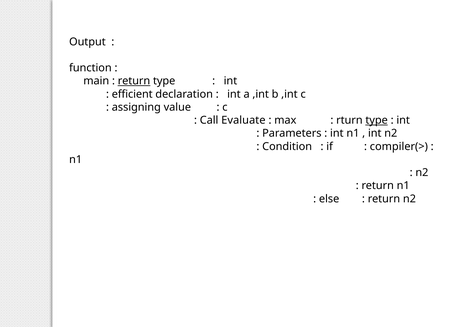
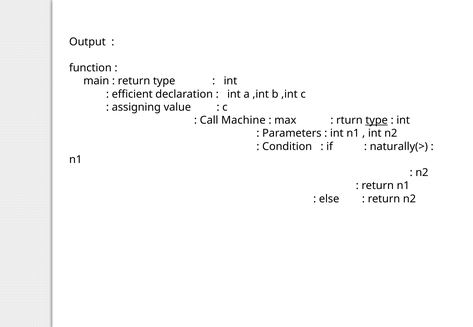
return underline: present -> none (134, 81)
Evaluate: Evaluate -> Machine (243, 120)
compiler(>: compiler(> -> naturally(> (399, 147)
